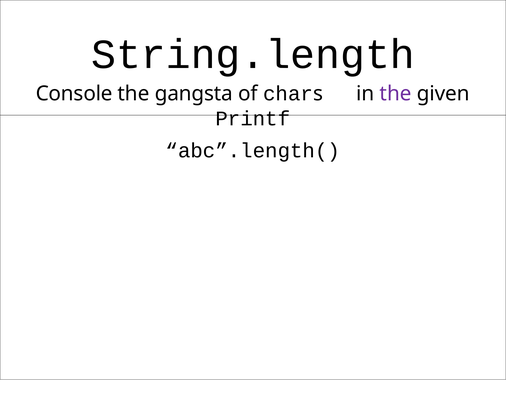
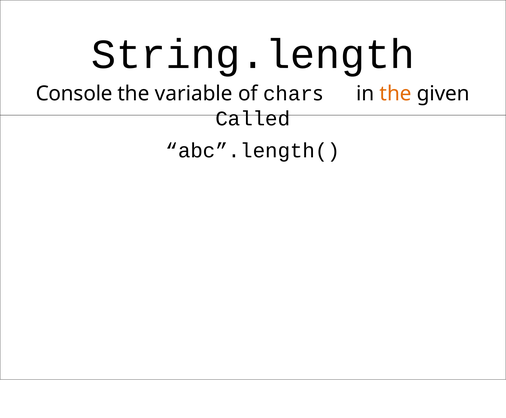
gangsta: gangsta -> variable (194, 94)
the colour: purple -> orange (396, 94)
Printf: Printf -> Called (253, 119)
